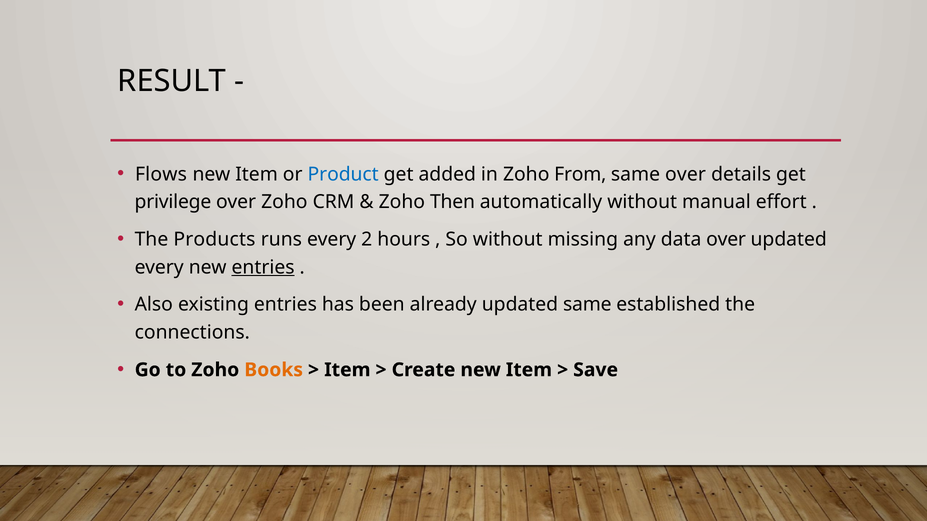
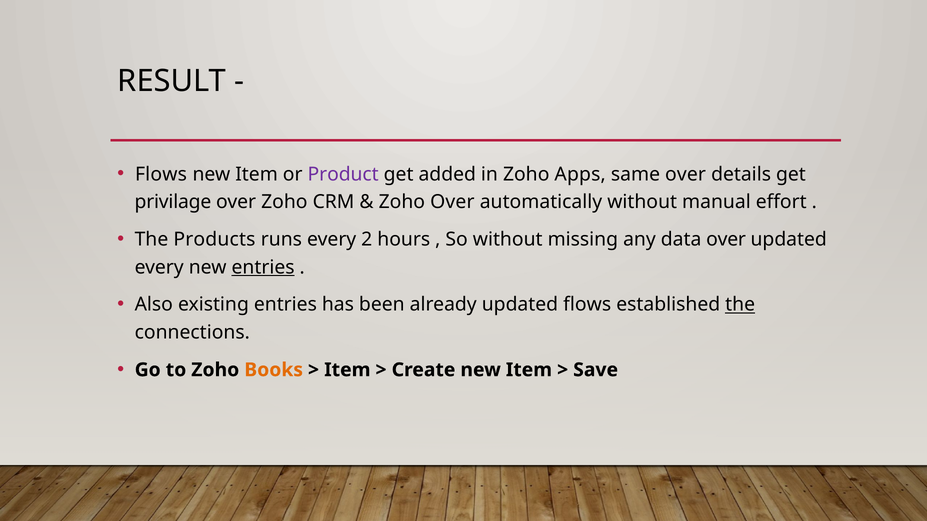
Product colour: blue -> purple (343, 174)
From: From -> Apps (580, 174)
privilege: privilege -> privilage (173, 202)
Zoho Then: Then -> Over (452, 202)
updated same: same -> flows (587, 305)
the underline: none -> present (740, 305)
